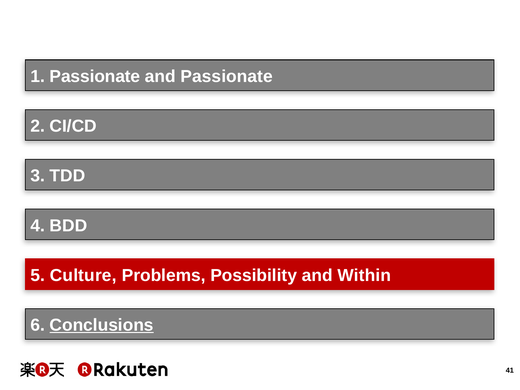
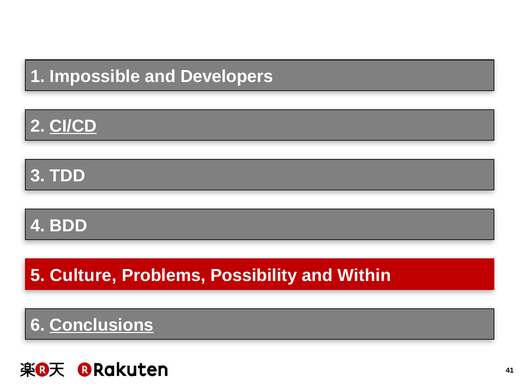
1 Passionate: Passionate -> Impossible (95, 76)
and Passionate: Passionate -> Developers (227, 76)
CI/CD underline: none -> present (73, 126)
